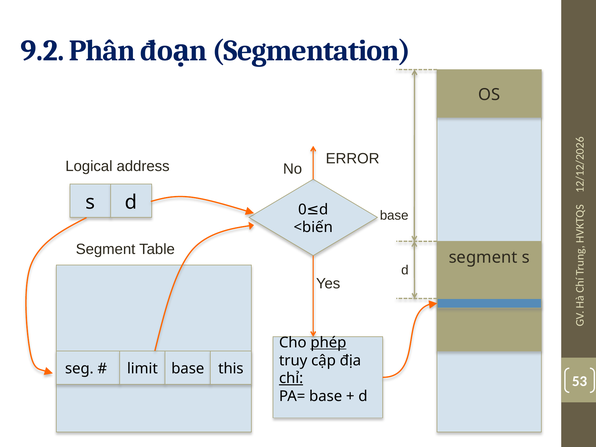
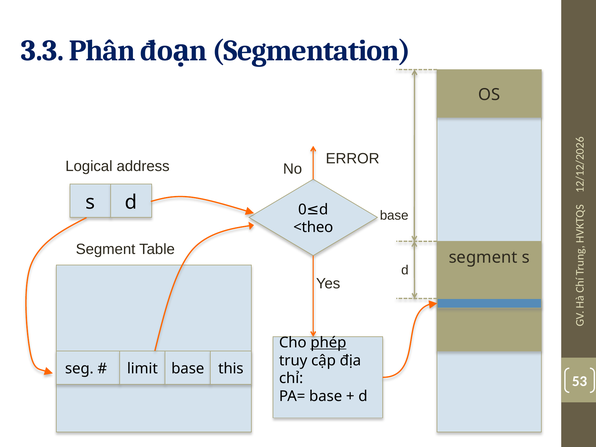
9.2: 9.2 -> 3.3 (42, 51)
<biến: <biến -> <theo (313, 227)
chỉ underline: present -> none (291, 378)
